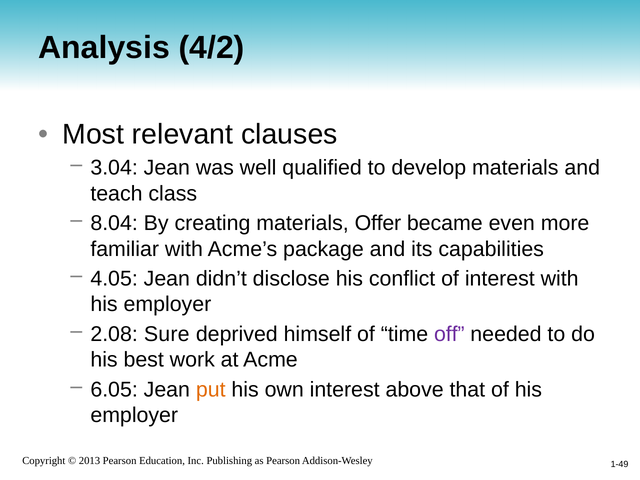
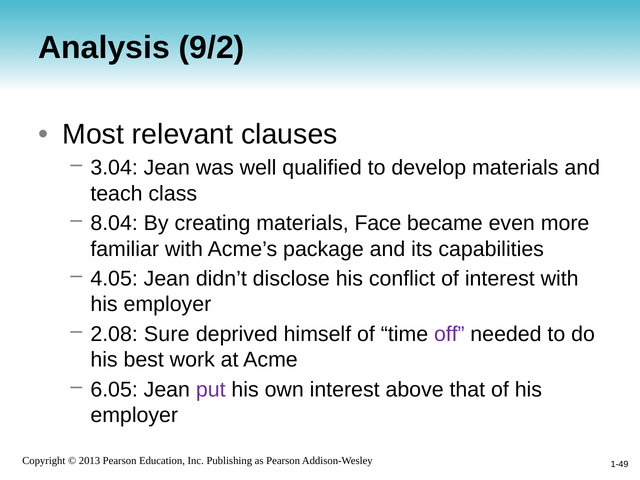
4/2: 4/2 -> 9/2 (212, 48)
Offer: Offer -> Face (378, 223)
put colour: orange -> purple (211, 390)
